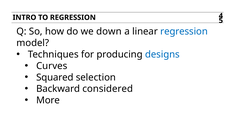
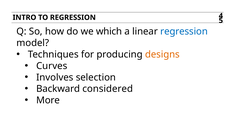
down: down -> which (109, 31)
designs colour: blue -> orange (162, 54)
Squared: Squared -> Involves (55, 77)
